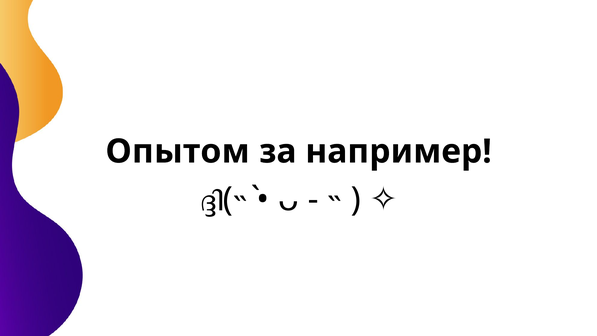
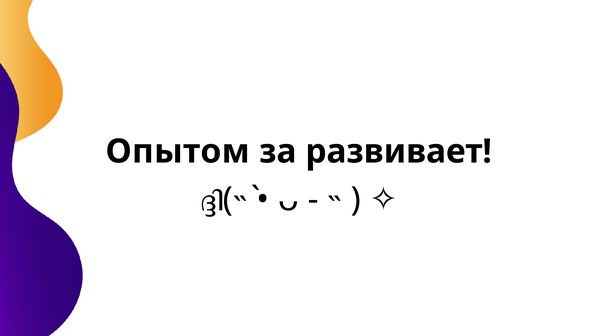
например: например -> развивает (399, 151)
